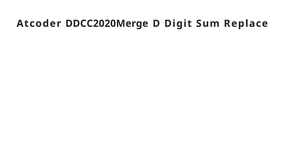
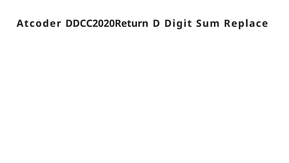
DDCC2020Merge: DDCC2020Merge -> DDCC2020Return (107, 23)
